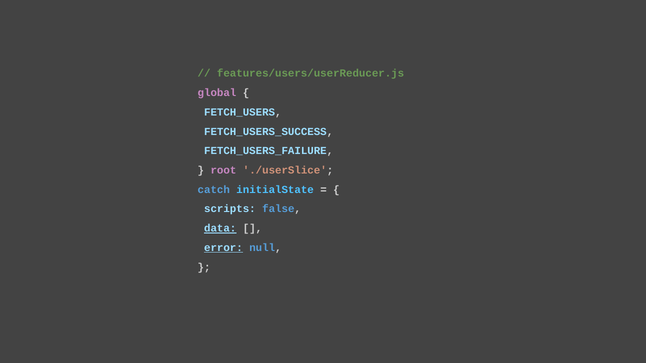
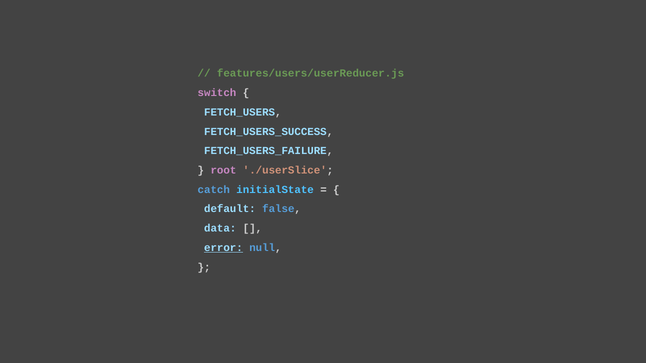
global: global -> switch (217, 93)
scripts: scripts -> default (230, 209)
data underline: present -> none (220, 229)
